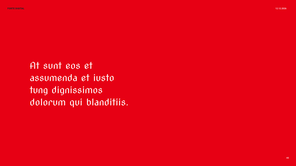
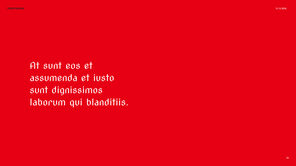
tung: tung -> sunt (39, 91)
dolorum: dolorum -> laborum (48, 103)
